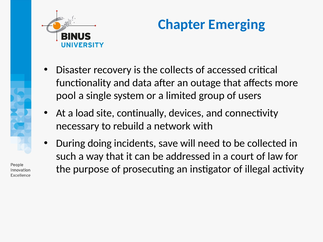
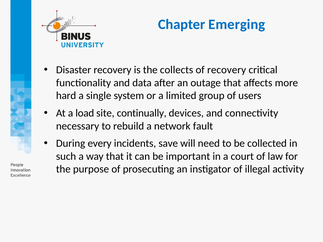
of accessed: accessed -> recovery (227, 70)
pool: pool -> hard (66, 96)
with: with -> fault (203, 126)
doing: doing -> every (100, 144)
addressed: addressed -> important (188, 156)
